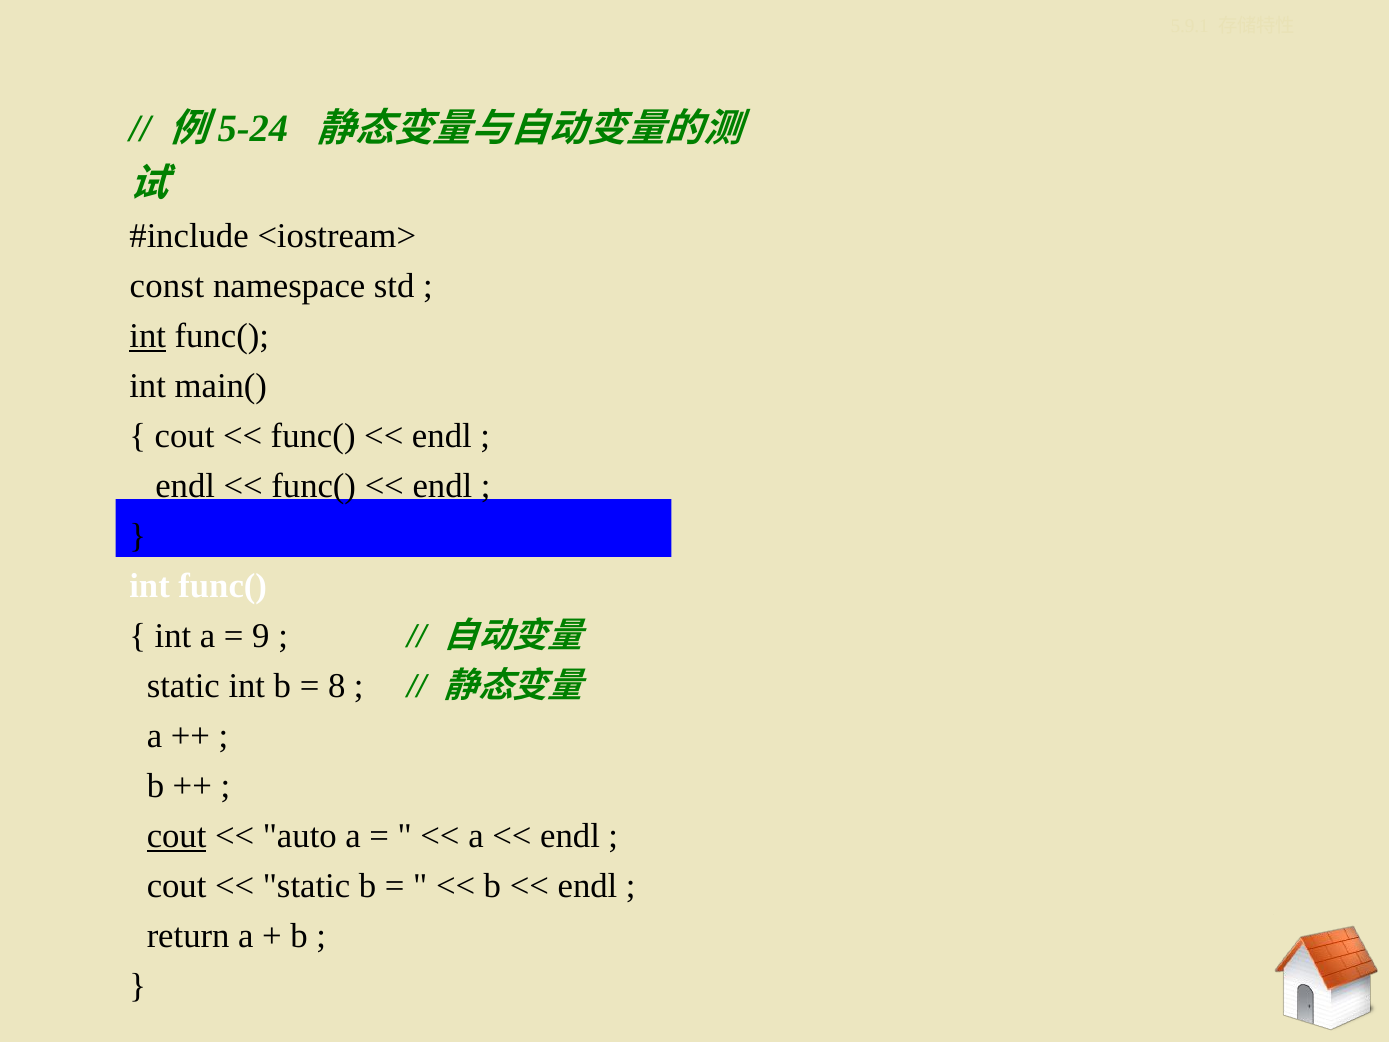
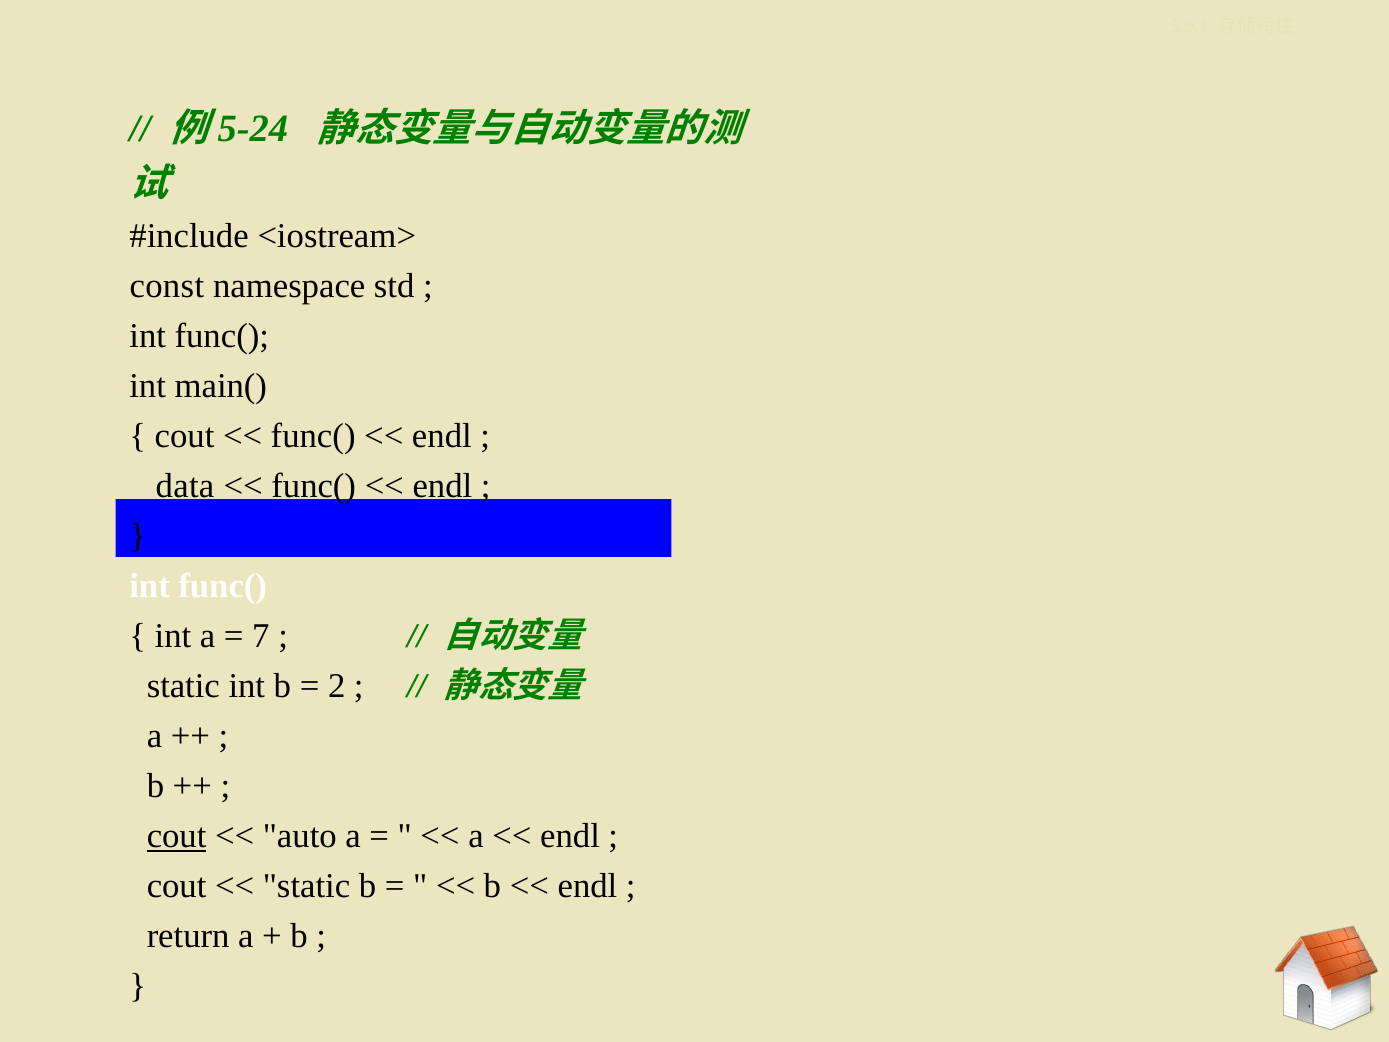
int underline: present -> none (148, 336)
endl: endl -> data (185, 486)
9: 9 -> 7 (261, 636)
8: 8 -> 2 (337, 686)
